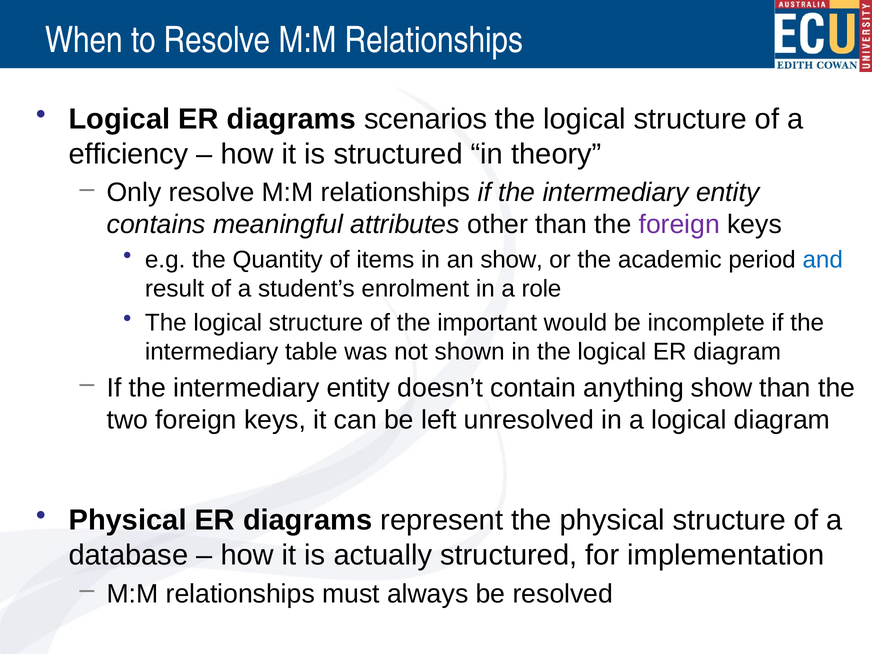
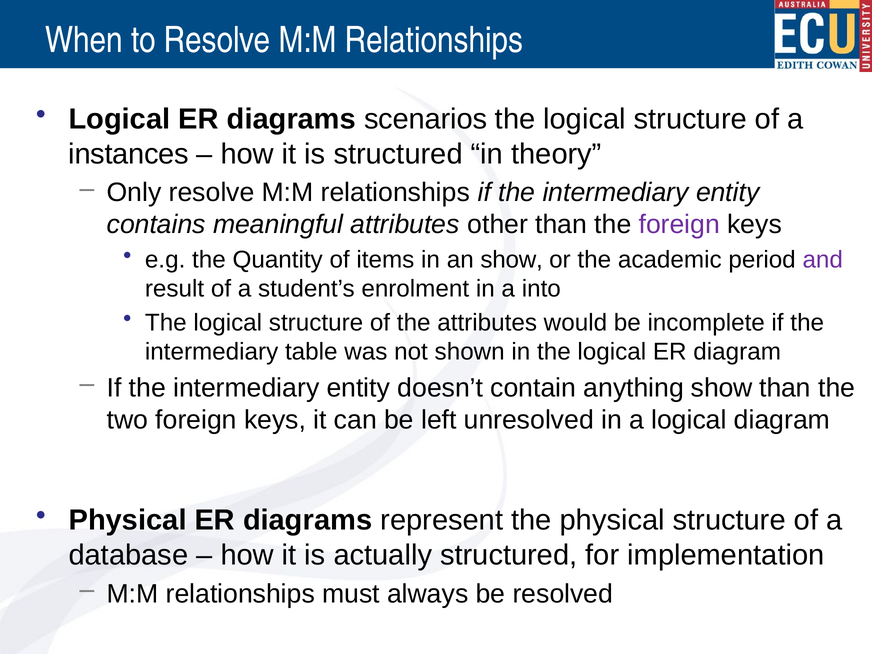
efficiency: efficiency -> instances (129, 154)
and colour: blue -> purple (823, 260)
role: role -> into (541, 289)
the important: important -> attributes (487, 323)
